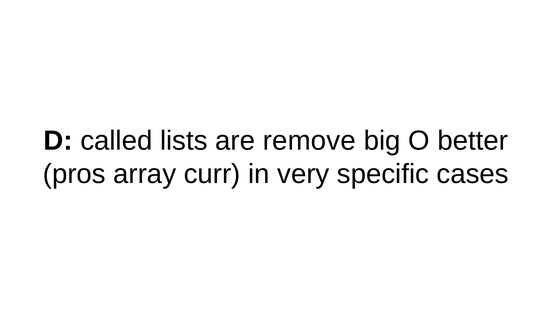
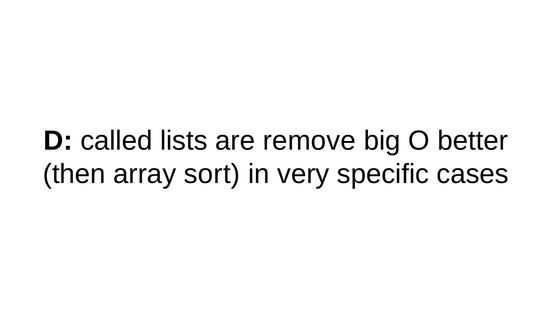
pros: pros -> then (74, 174)
curr: curr -> sort (212, 174)
